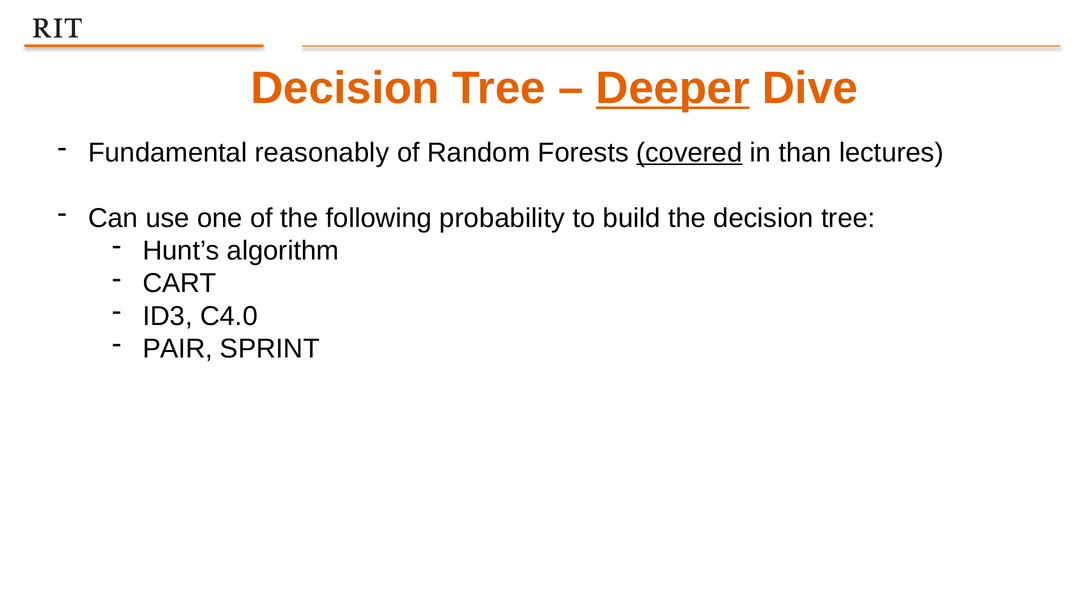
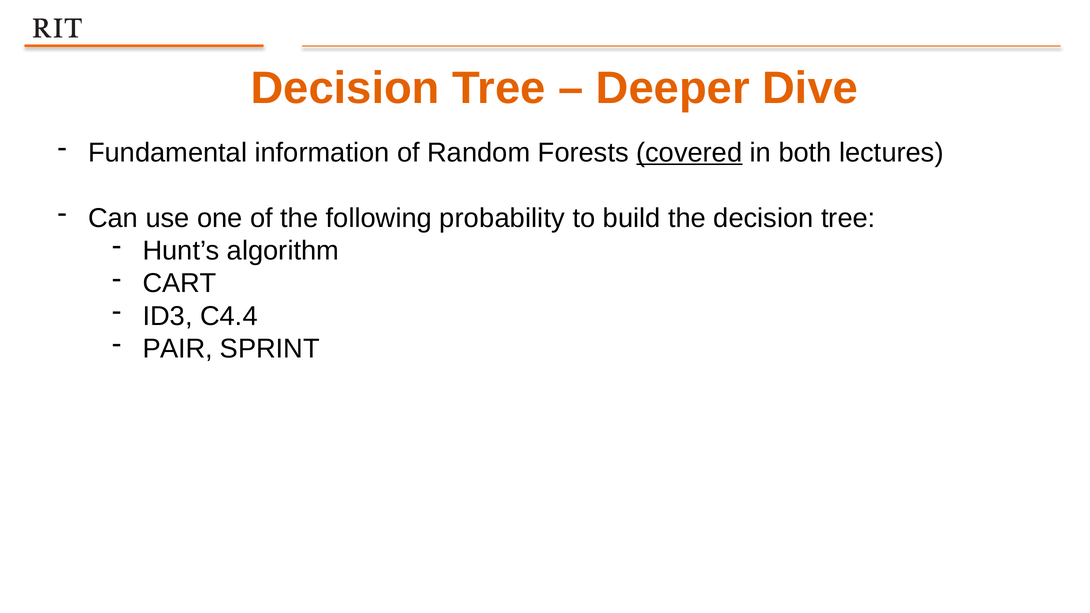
Deeper underline: present -> none (673, 88)
reasonably: reasonably -> information (322, 153)
than: than -> both (805, 153)
C4.0: C4.0 -> C4.4 (229, 316)
